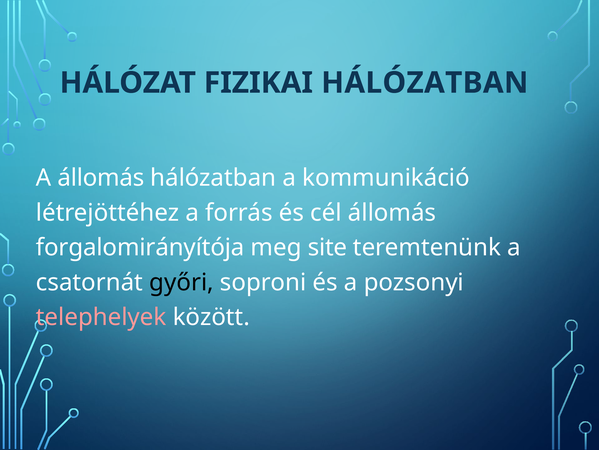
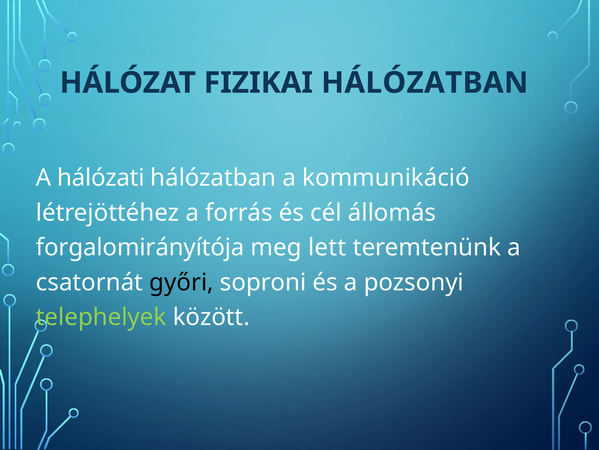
A állomás: állomás -> hálózati (101, 178)
site: site -> lett (327, 247)
telephelyek colour: pink -> light green (101, 317)
